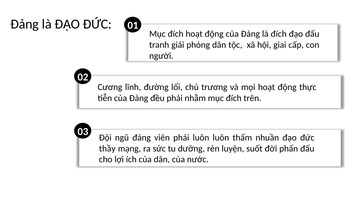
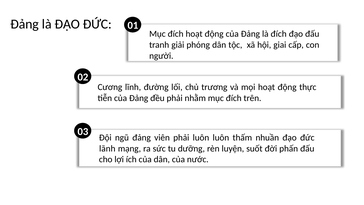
thầy: thầy -> lãnh (107, 148)
